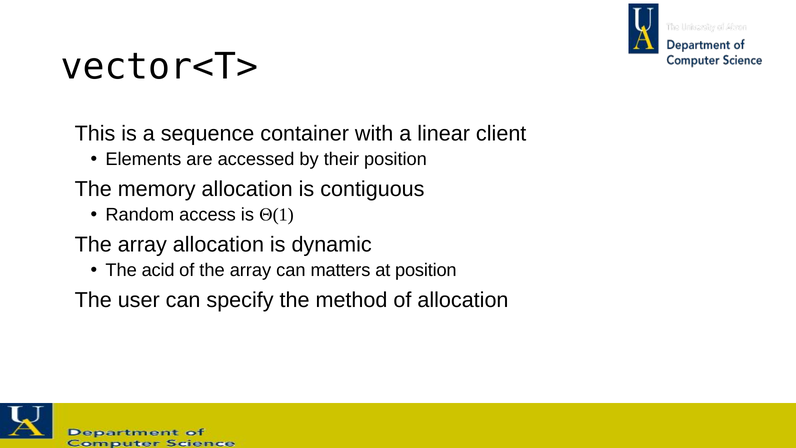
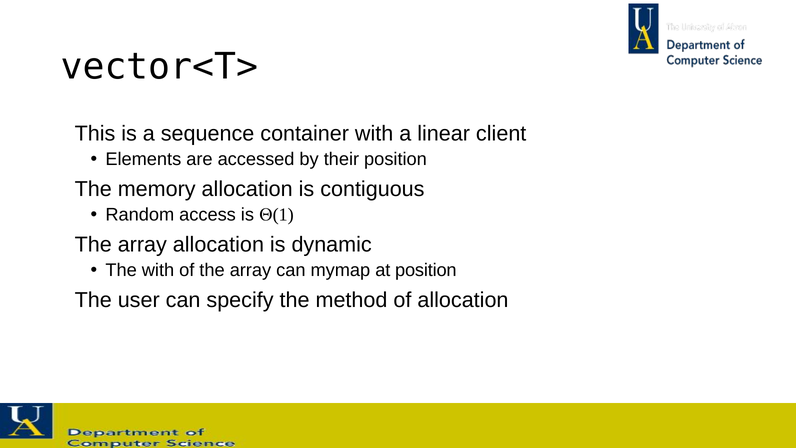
The acid: acid -> with (158, 270)
matters: matters -> mymap (340, 270)
